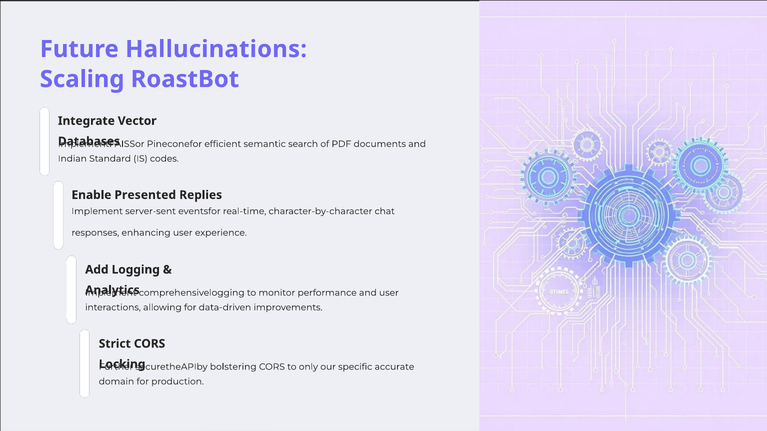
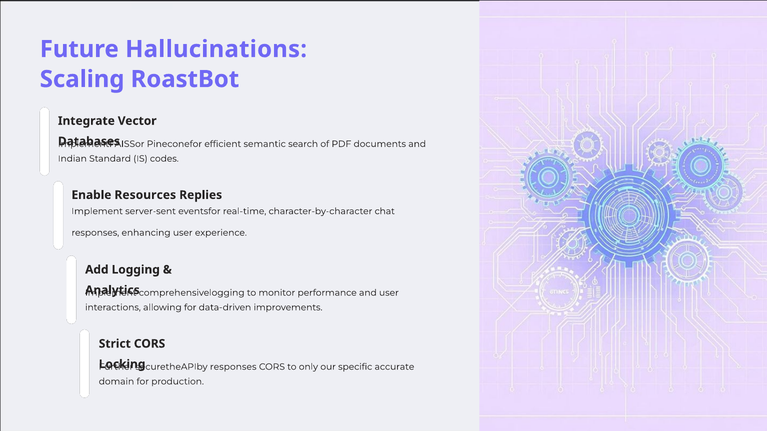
Presented: Presented -> Resources (145, 195)
securetheAPIby bolstering: bolstering -> responses (233, 367)
